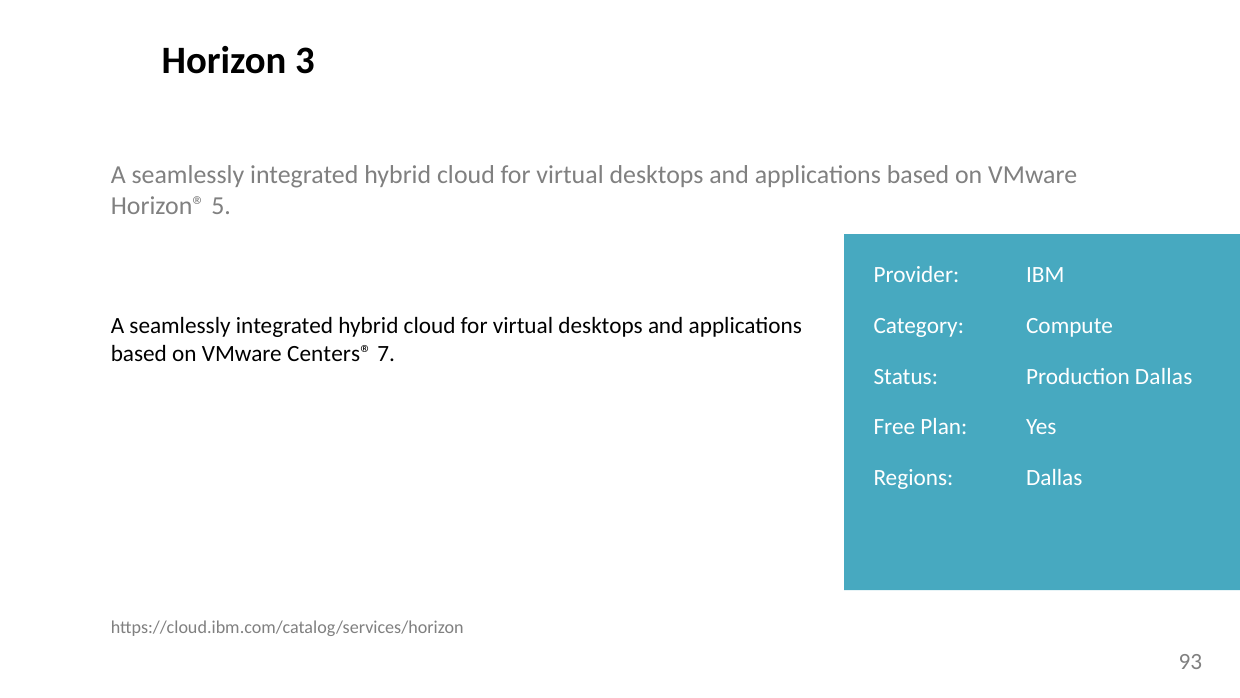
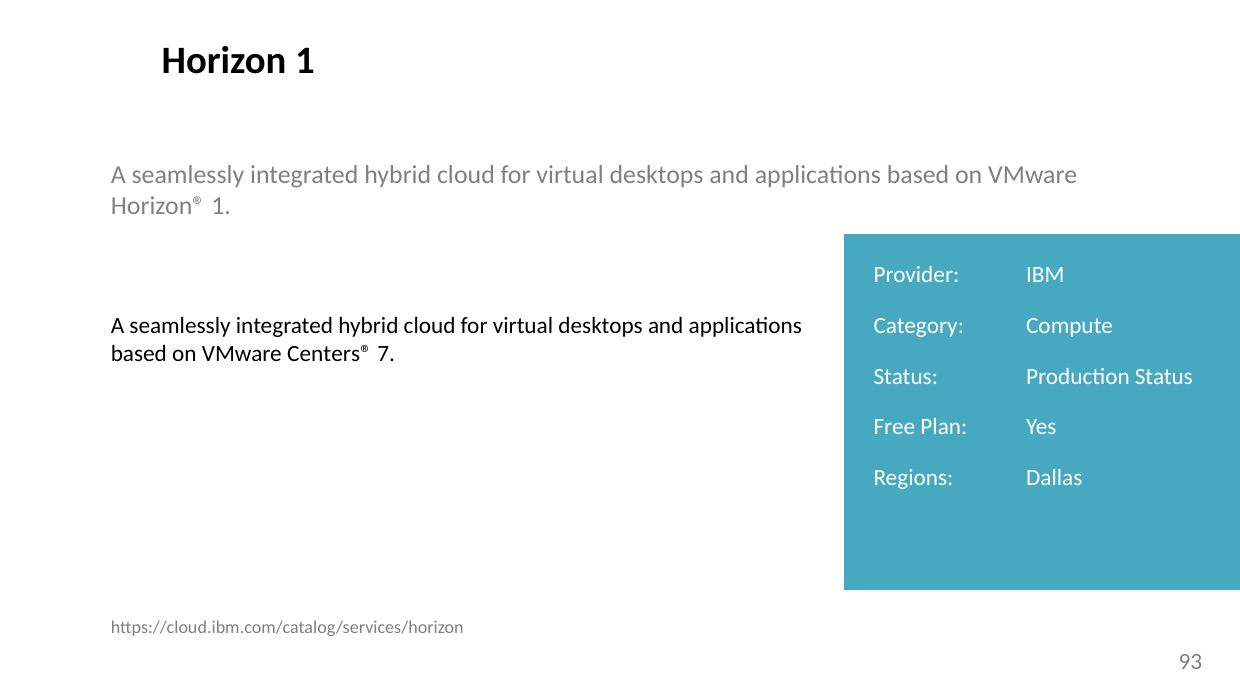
Horizon 3: 3 -> 1 (305, 61)
Horizon® 5: 5 -> 1 (221, 205)
Production Dallas: Dallas -> Status (1164, 376)
